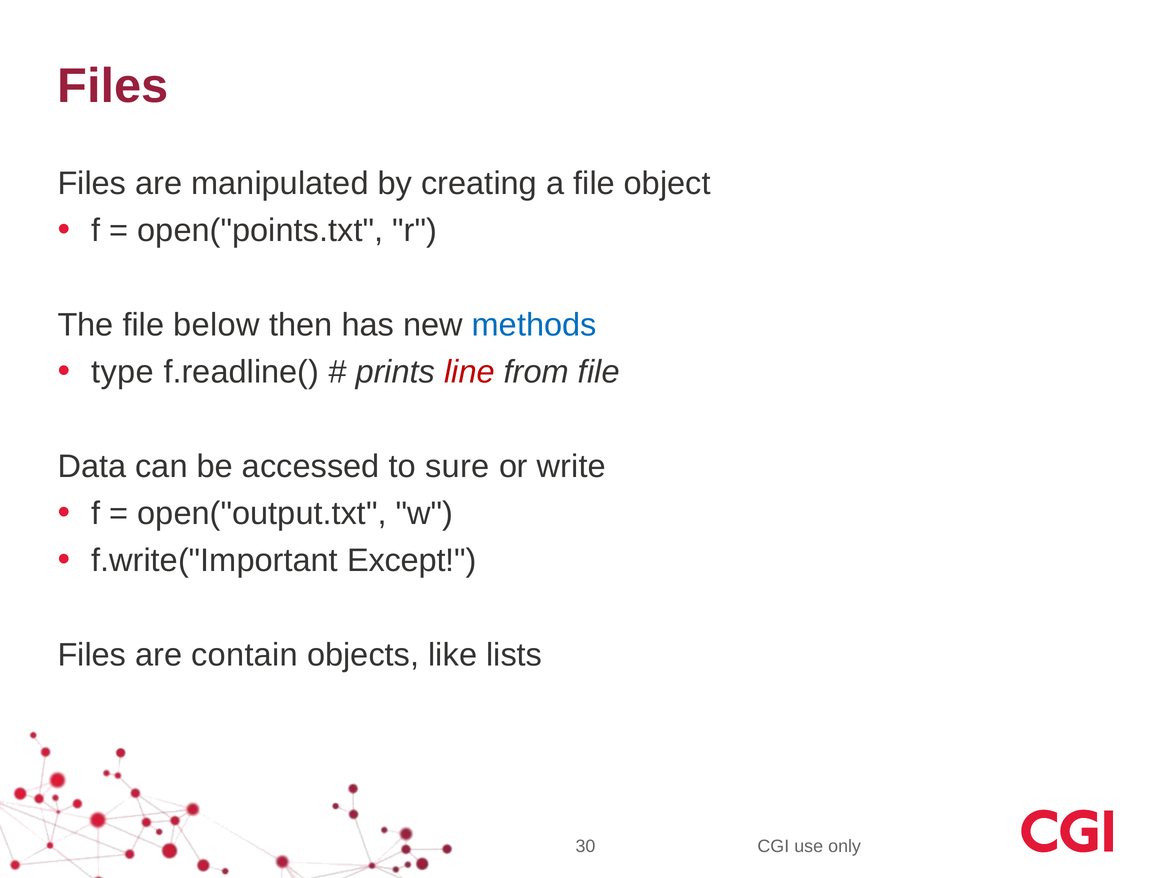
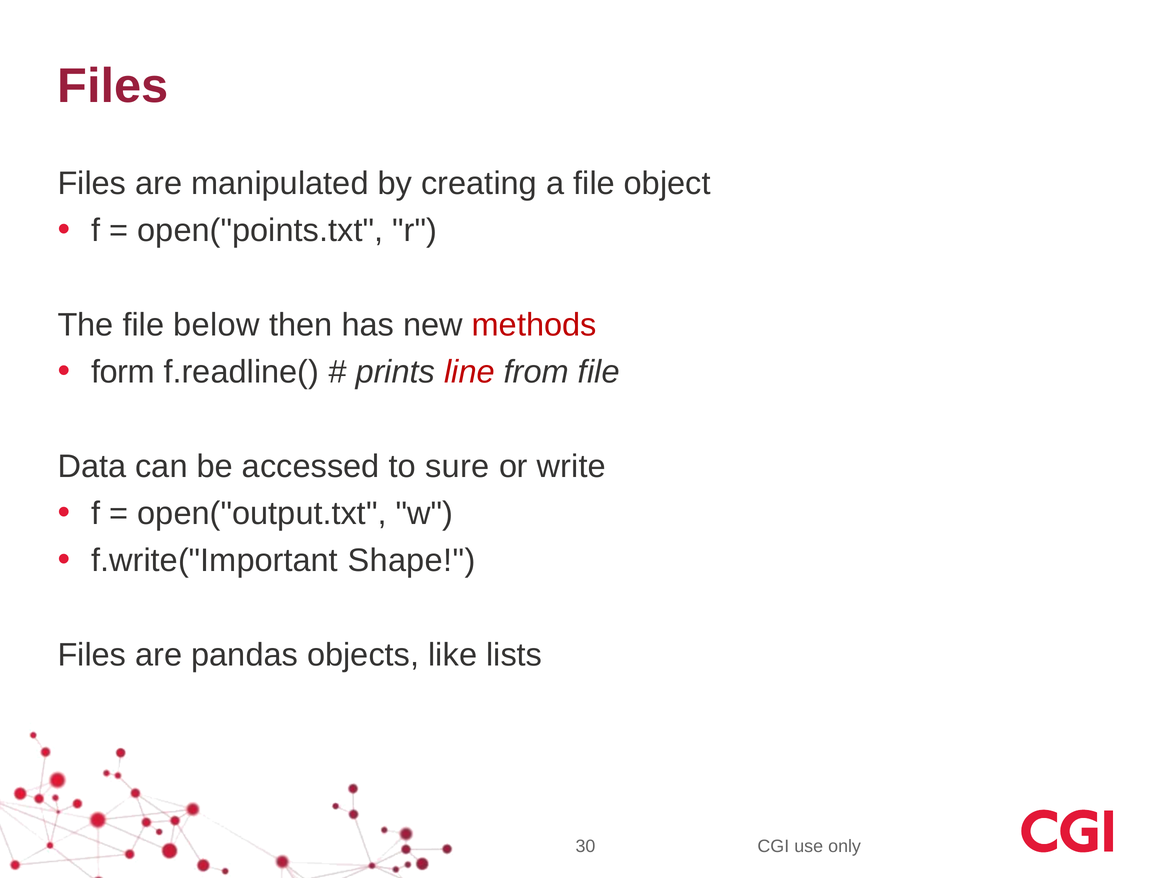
methods colour: blue -> red (534, 325)
type: type -> form (123, 372)
Except: Except -> Shape (411, 561)
contain: contain -> pandas (245, 655)
